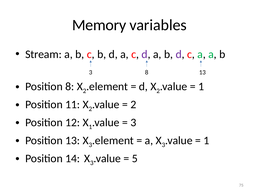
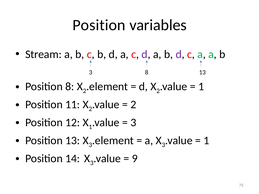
Memory: Memory -> Position (99, 25)
5: 5 -> 9 (135, 159)
